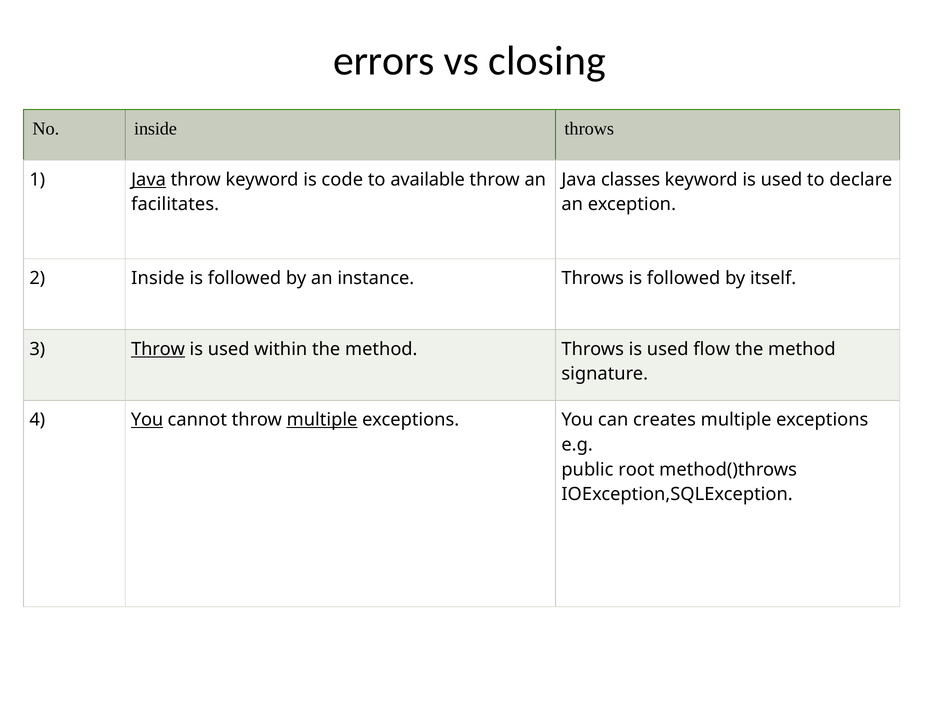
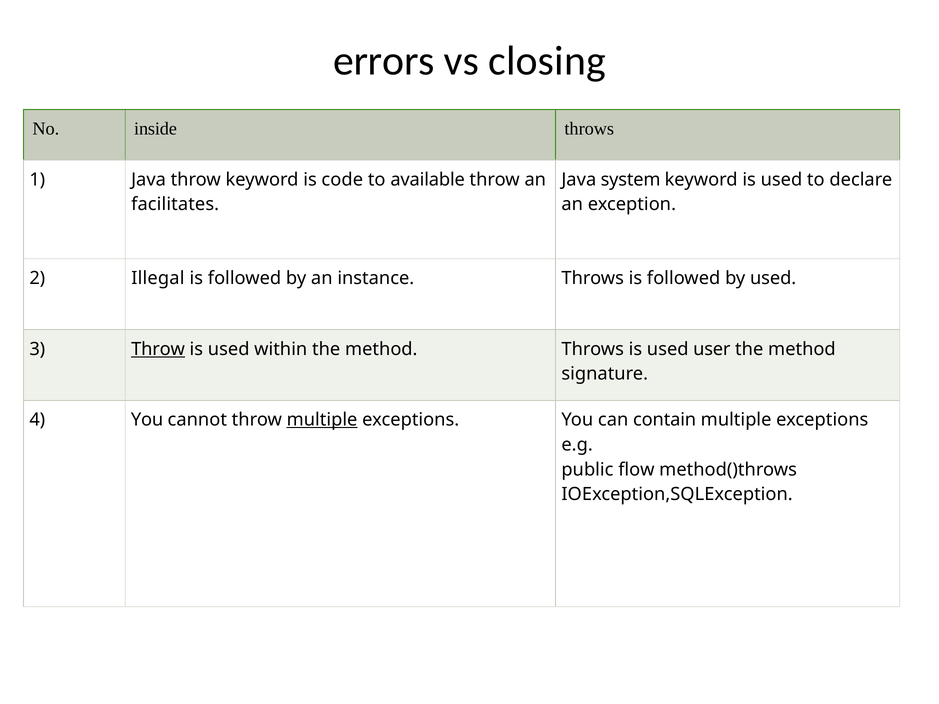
Java underline: present -> none (149, 180)
classes: classes -> system (631, 180)
2 Inside: Inside -> Illegal (158, 278)
by itself: itself -> used (773, 278)
flow: flow -> user (712, 349)
You underline: present -> none (147, 420)
creates: creates -> contain (665, 420)
root: root -> flow (636, 470)
